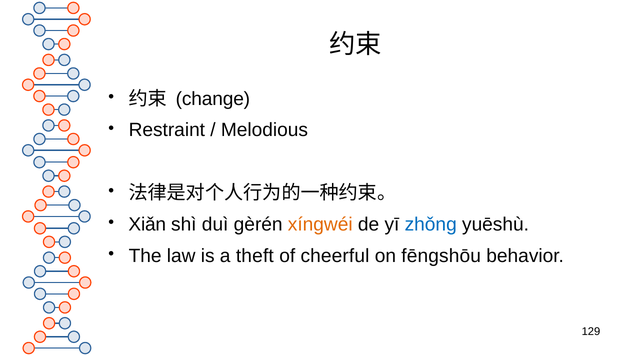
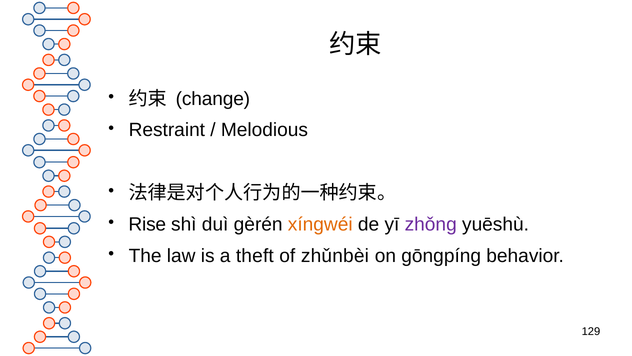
Xiǎn: Xiǎn -> Rise (147, 224)
zhǒng colour: blue -> purple (431, 224)
cheerful: cheerful -> zhǔnbèi (335, 255)
fēngshōu: fēngshōu -> gōngpíng (441, 255)
